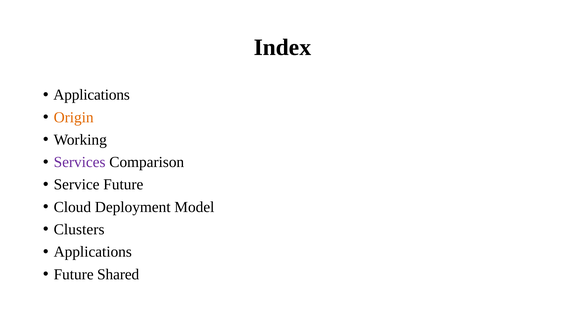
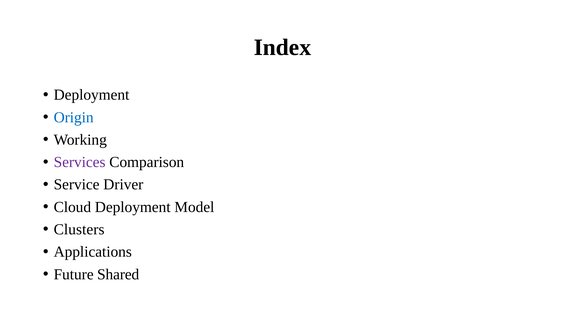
Applications: Applications -> Deployment (91, 95)
Origin colour: orange -> blue (74, 117)
Service Future: Future -> Driver (123, 185)
